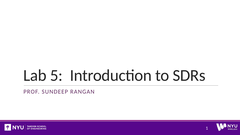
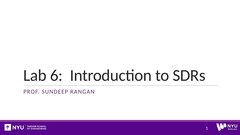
5: 5 -> 6 (56, 75)
